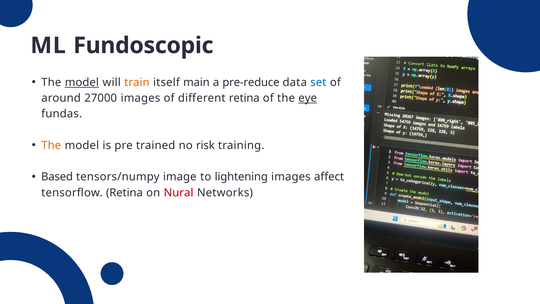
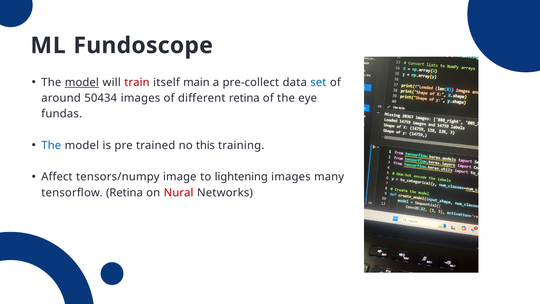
Fundoscopic: Fundoscopic -> Fundoscope (143, 45)
train colour: orange -> red (137, 82)
pre-reduce: pre-reduce -> pre-collect (251, 82)
27000: 27000 -> 50434 (101, 98)
eye underline: present -> none (308, 98)
The colour: orange -> blue (51, 145)
risk: risk -> this (205, 145)
Based: Based -> Affect (57, 177)
affect: affect -> many (329, 177)
